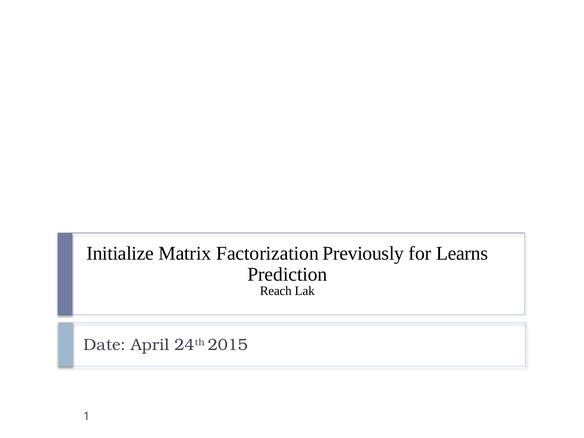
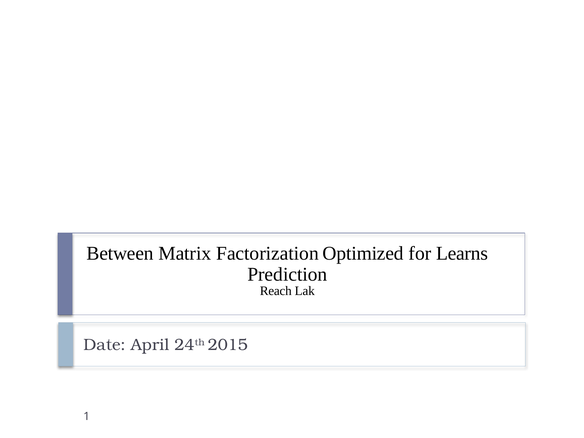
Initialize: Initialize -> Between (120, 253)
Previously: Previously -> Optimized (363, 253)
